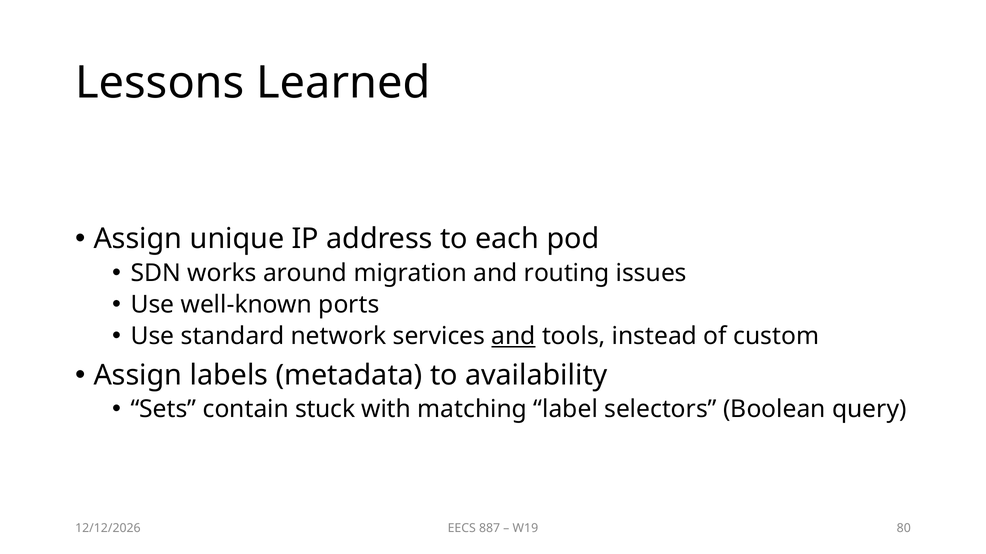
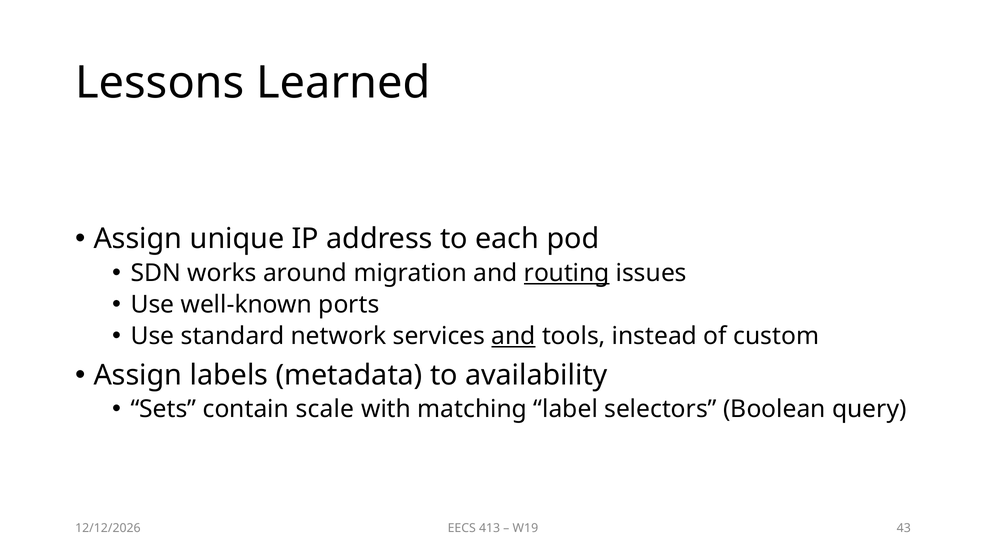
routing underline: none -> present (567, 273)
stuck: stuck -> scale (325, 410)
887: 887 -> 413 (490, 529)
80: 80 -> 43 (904, 529)
